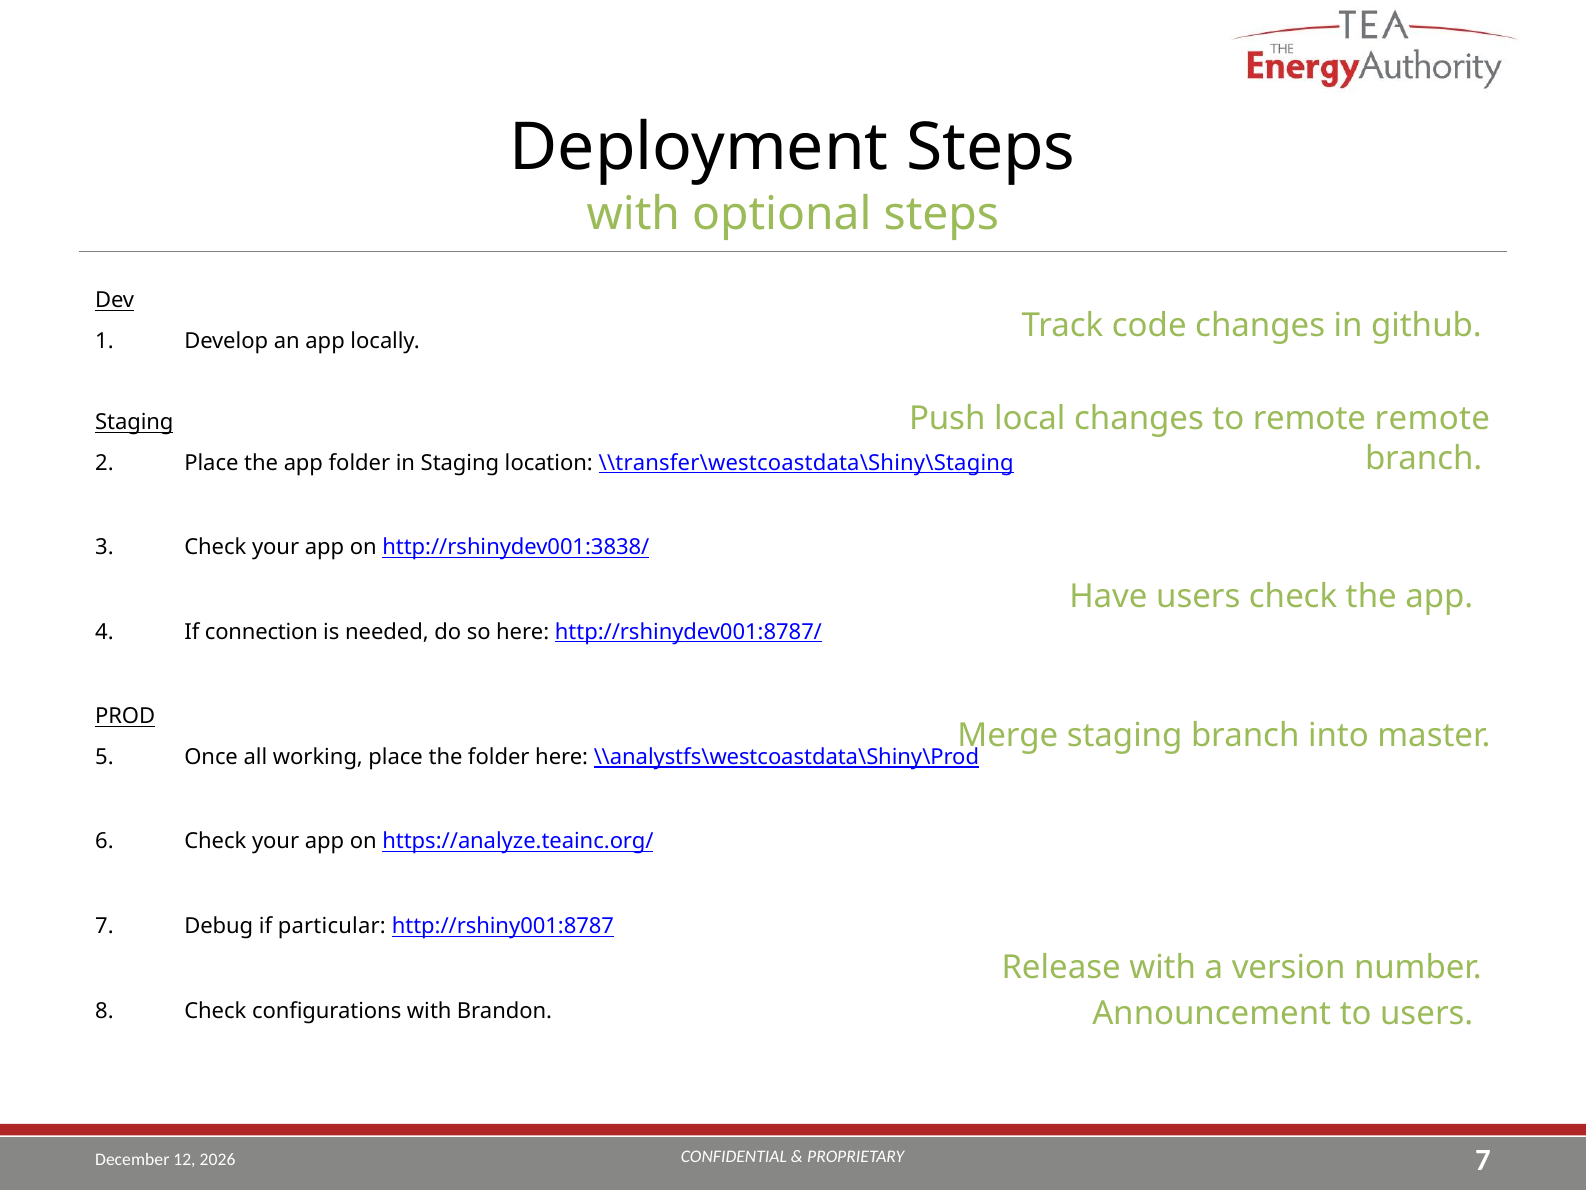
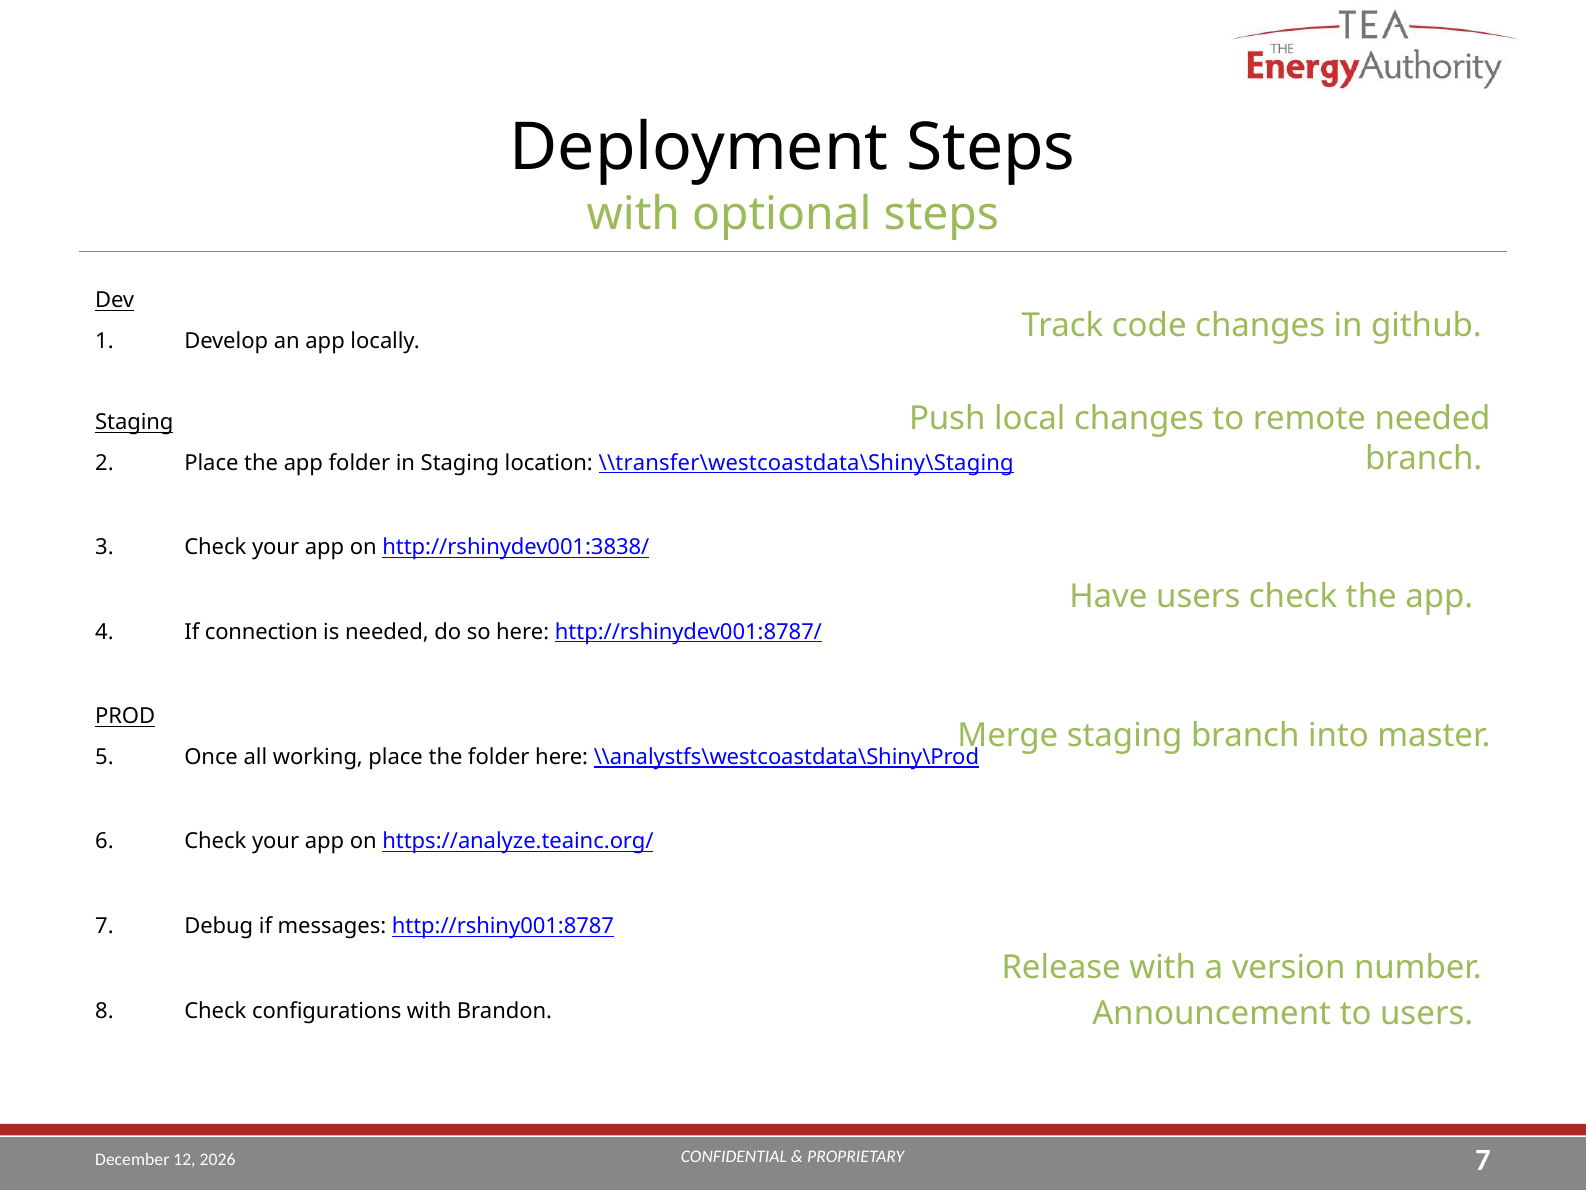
remote remote: remote -> needed (1433, 418)
particular: particular -> messages (332, 926)
